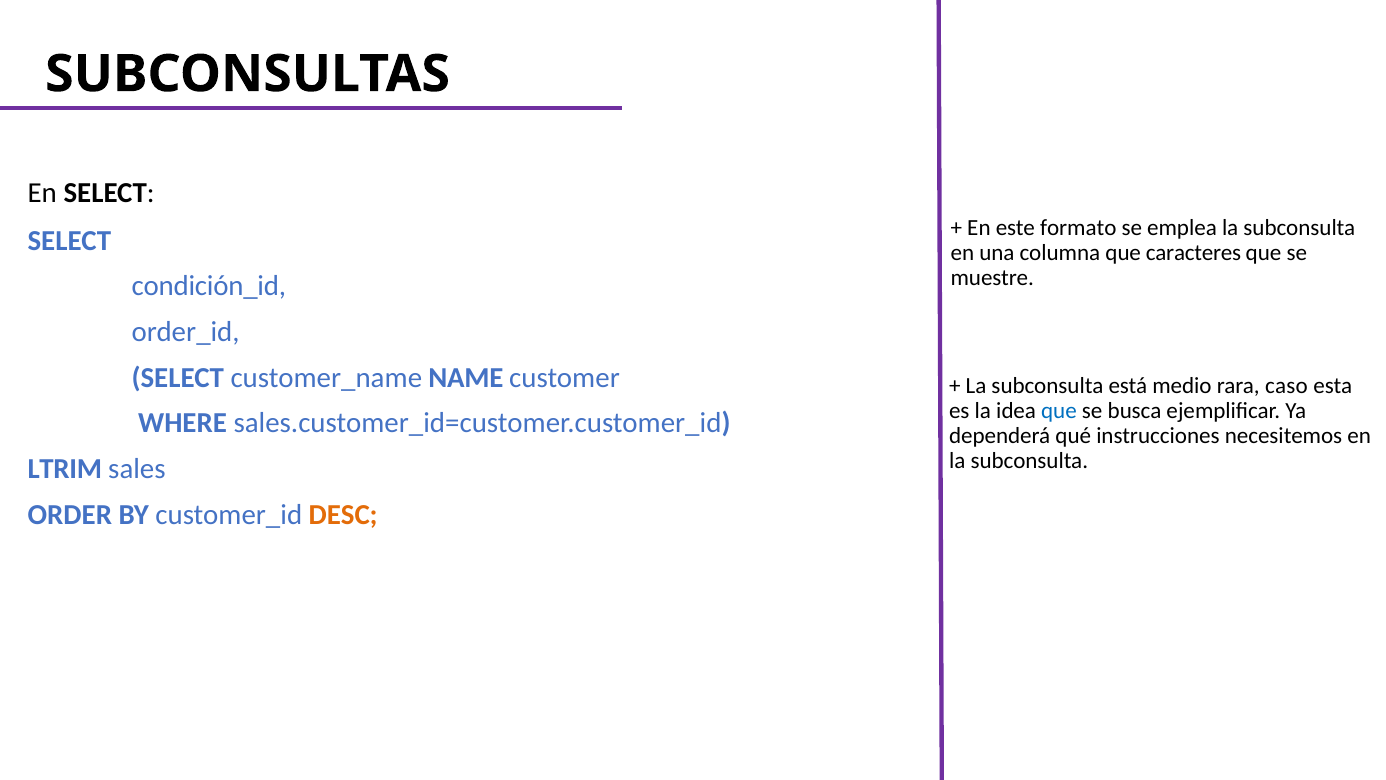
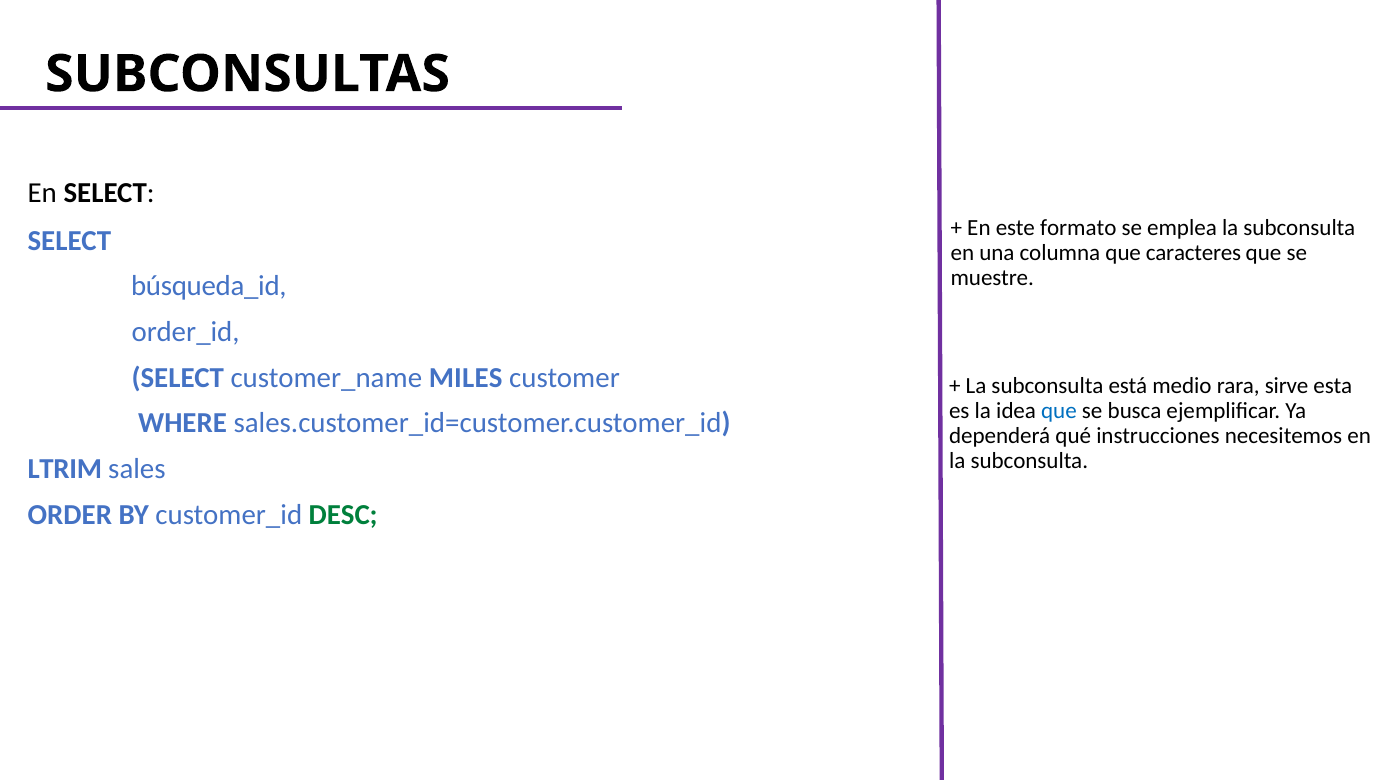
condición_id: condición_id -> búsqueda_id (209, 286)
NAME: NAME -> MILES (466, 377)
caso: caso -> sirve (1287, 386)
DESC colour: orange -> green (343, 515)
